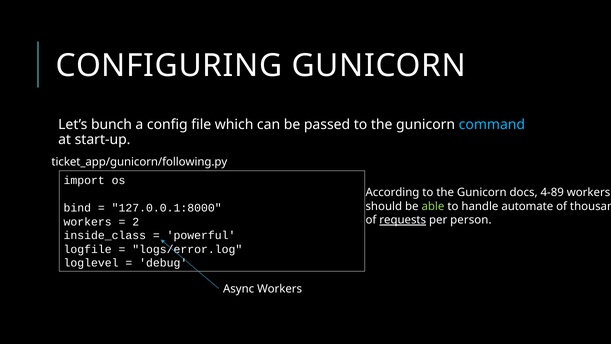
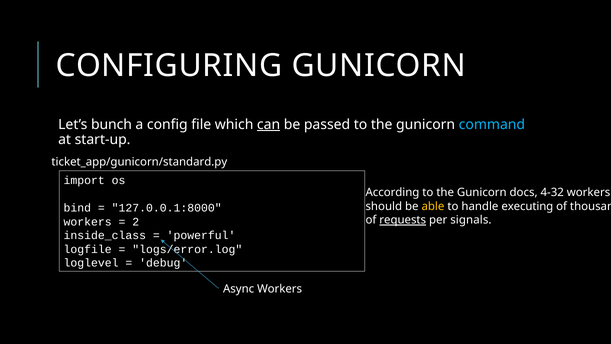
can underline: none -> present (269, 124)
ticket_app/gunicorn/following.py: ticket_app/gunicorn/following.py -> ticket_app/gunicorn/standard.py (139, 162)
4-89: 4-89 -> 4-32 (552, 192)
able colour: light green -> yellow (433, 206)
automate: automate -> executing (527, 206)
person: person -> signals (471, 220)
